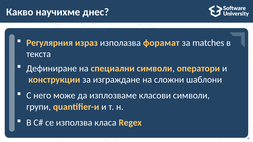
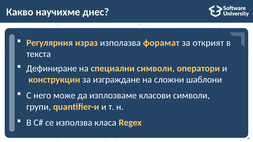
matches: matches -> открият (208, 43)
